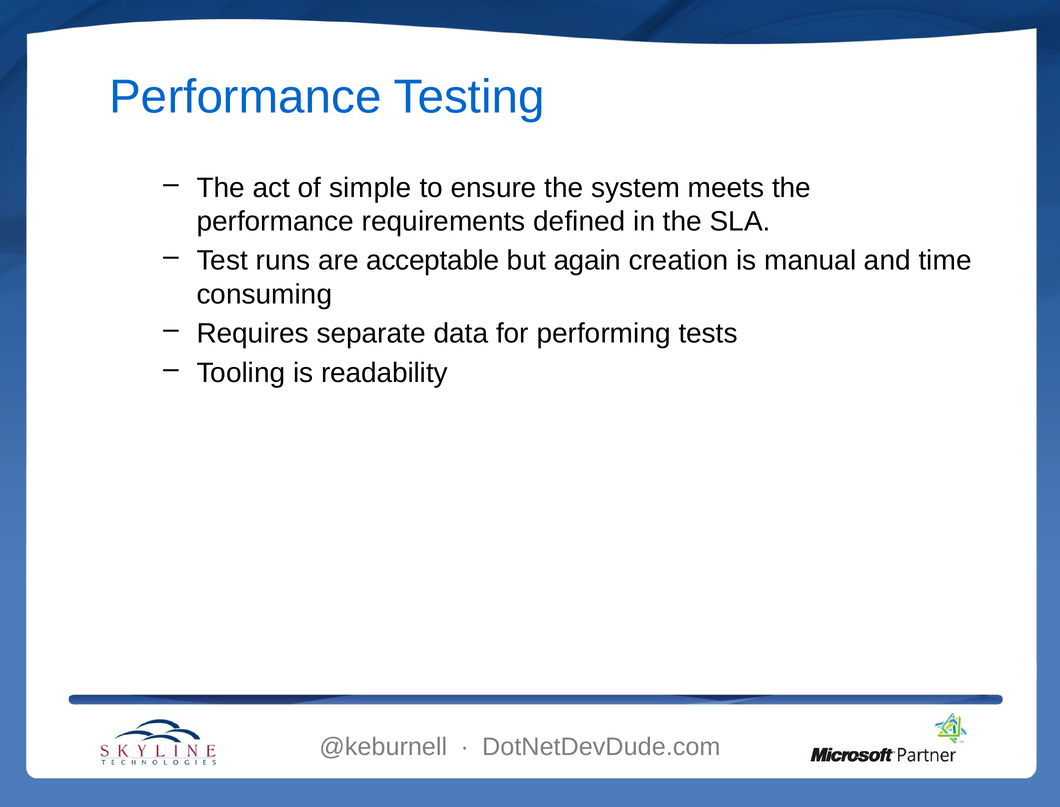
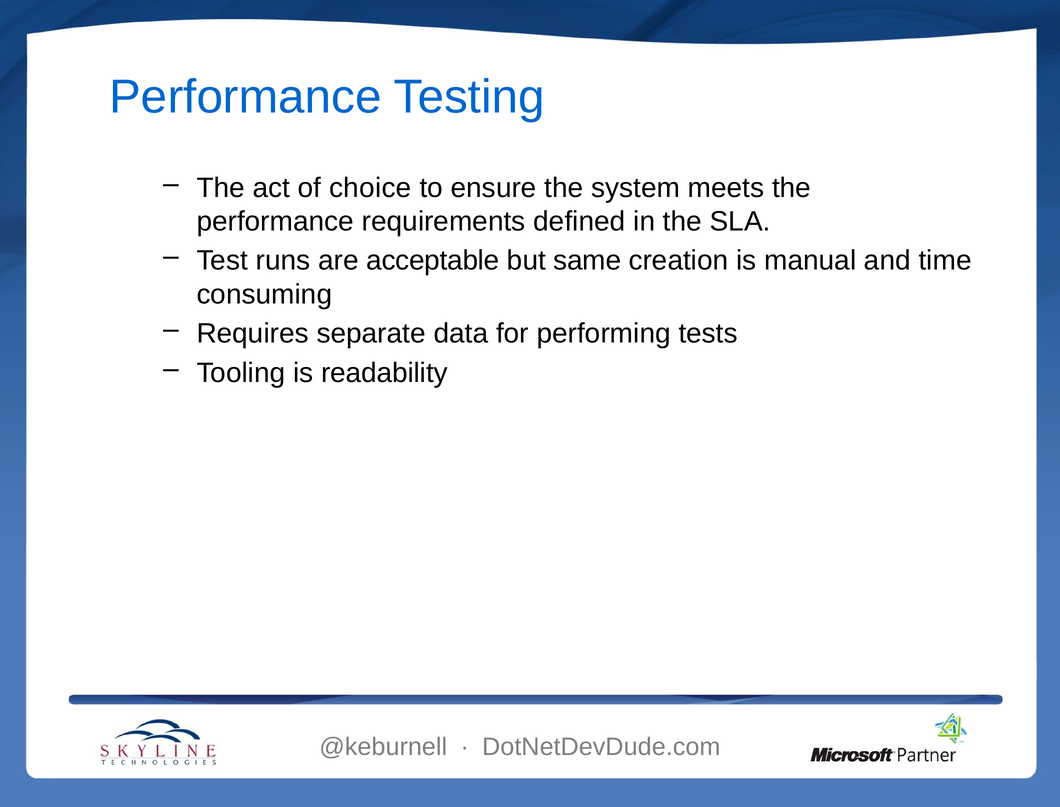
simple: simple -> choice (370, 188)
again: again -> same (587, 261)
